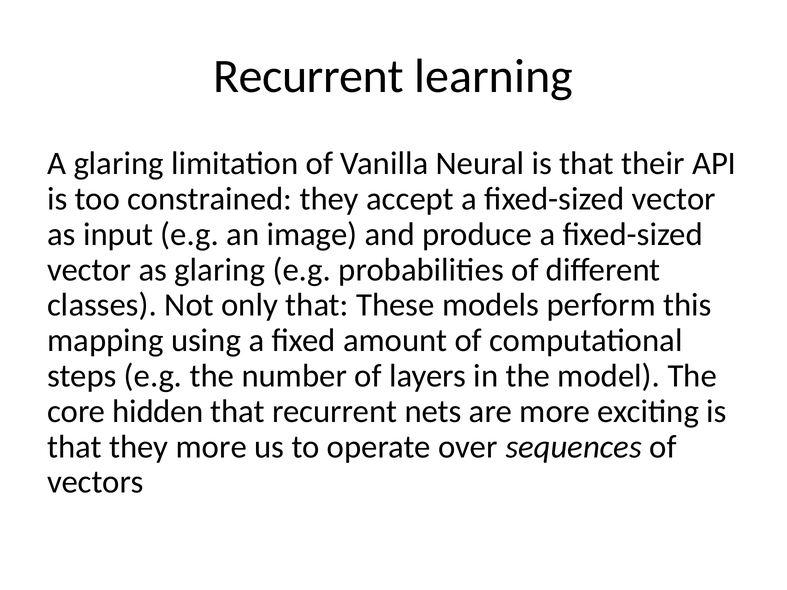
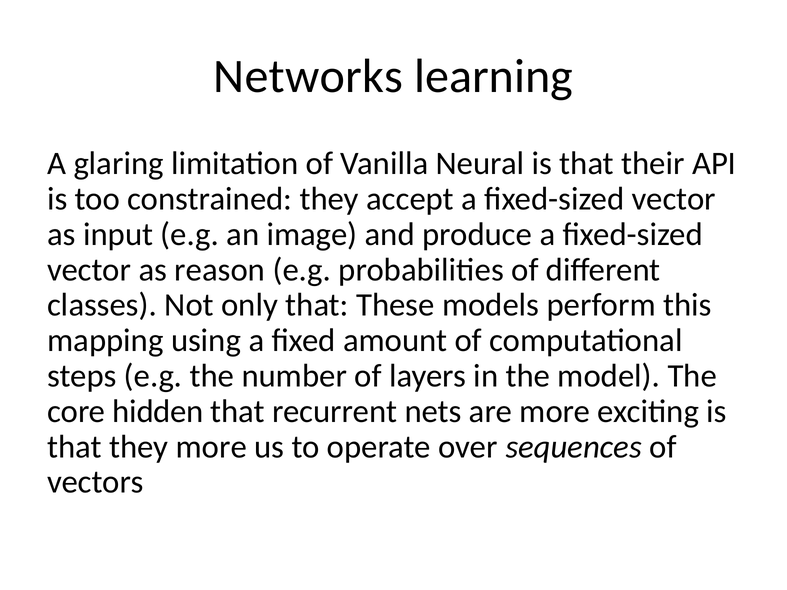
Recurrent: Recurrent -> Networks (308, 76)
as glaring: glaring -> reason (220, 270)
